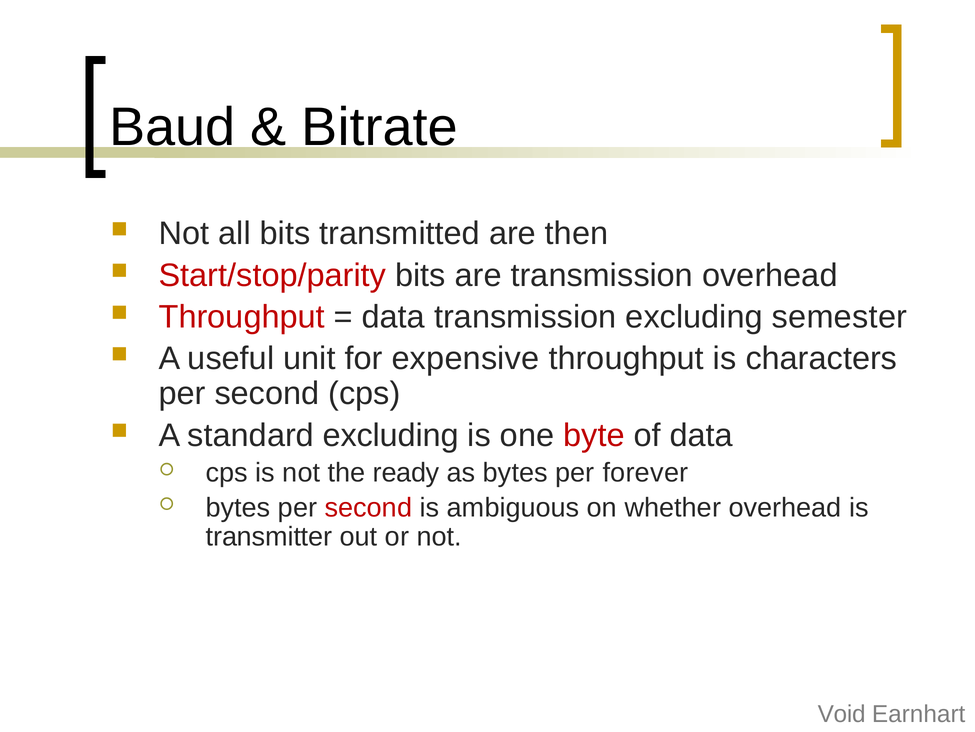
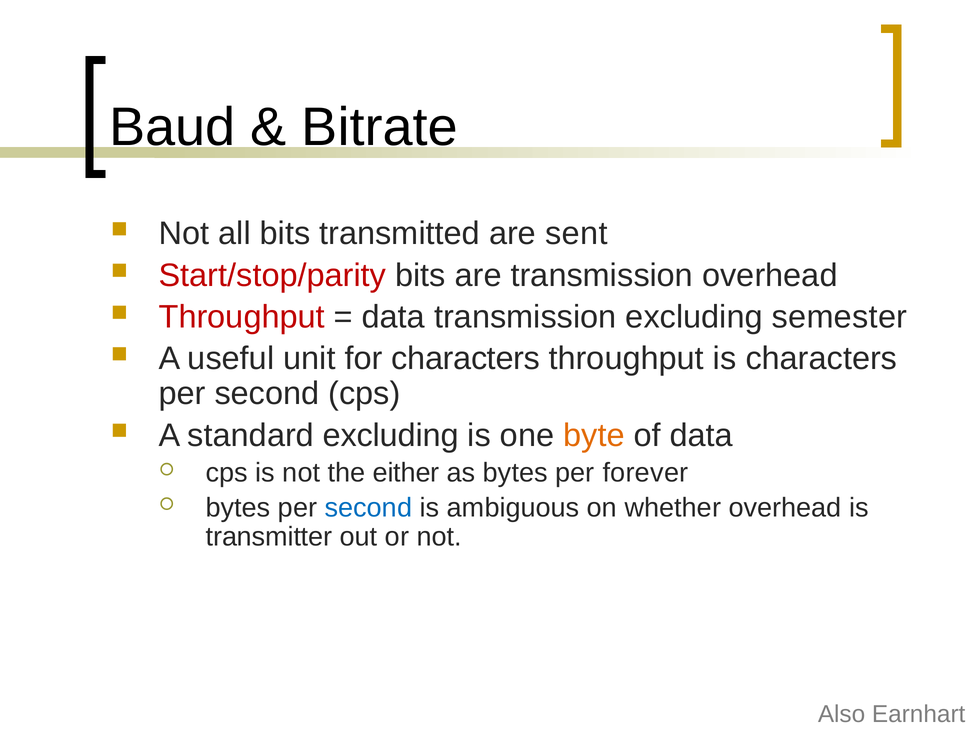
then: then -> sent (576, 233)
for expensive: expensive -> characters (466, 358)
byte colour: red -> orange (594, 435)
ready: ready -> either (406, 472)
second colour: red -> blue (368, 507)
Void: Void -> Also (842, 713)
